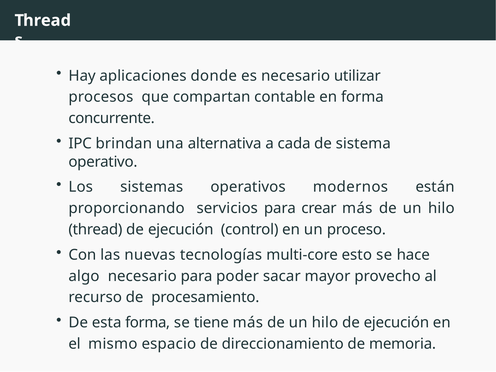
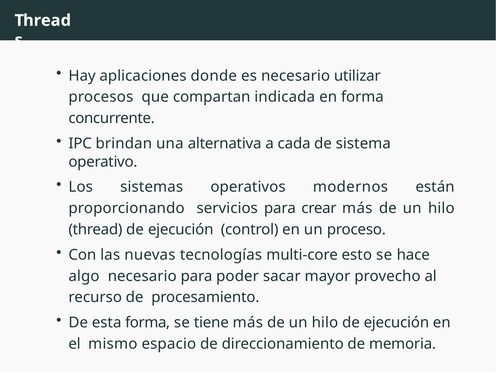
contable: contable -> indicada (285, 97)
